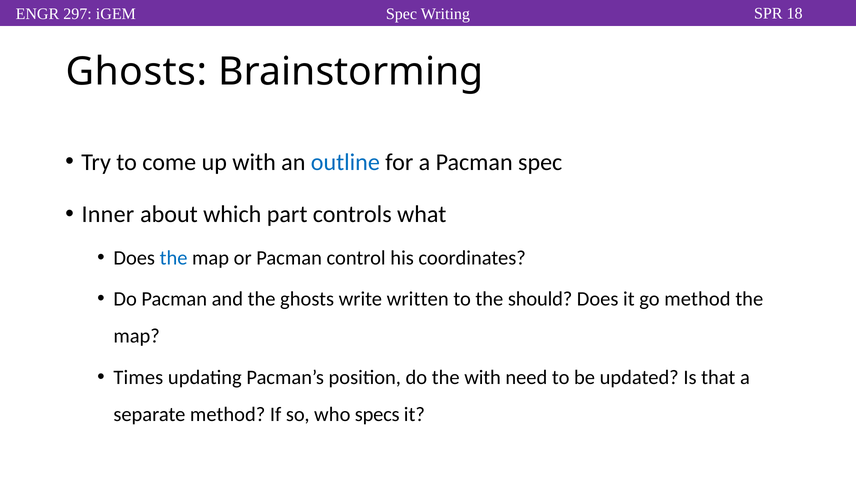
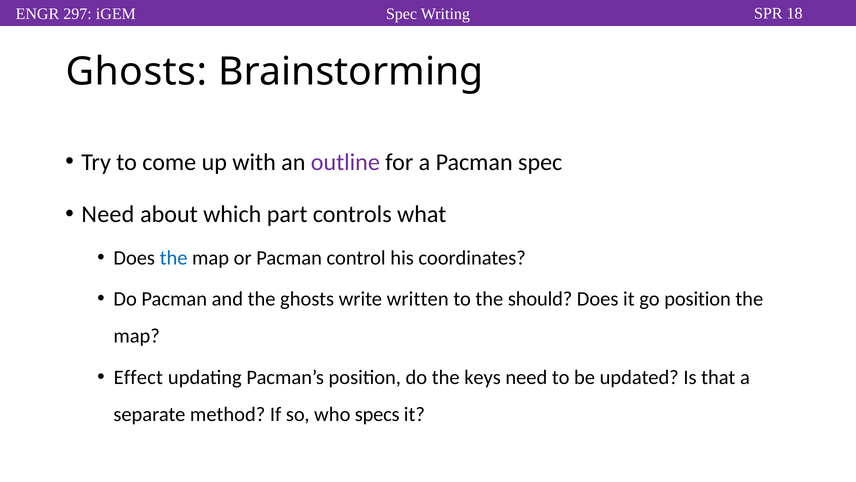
outline colour: blue -> purple (345, 162)
Inner: Inner -> Need (108, 214)
go method: method -> position (698, 299)
Times: Times -> Effect (138, 377)
the with: with -> keys (483, 377)
